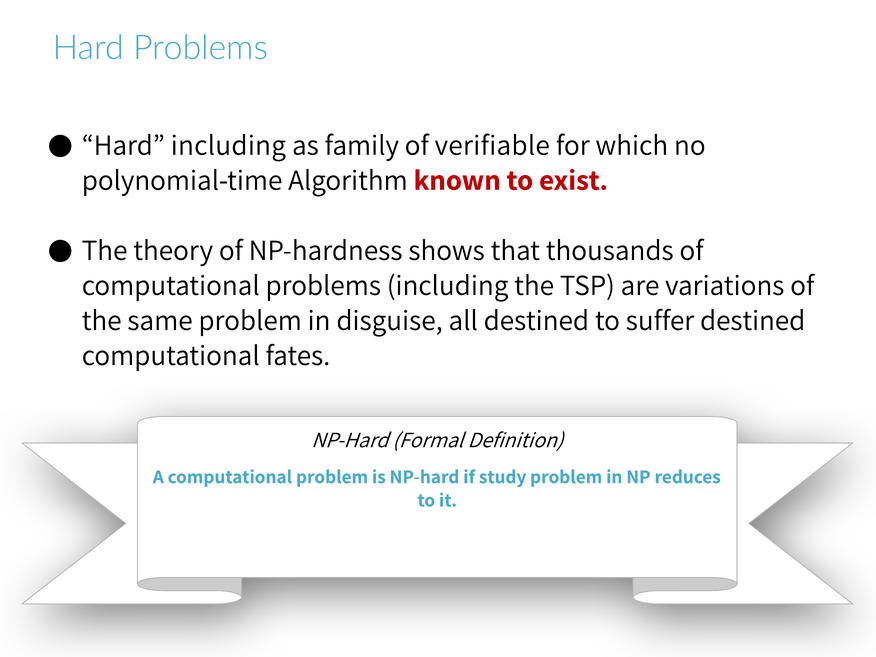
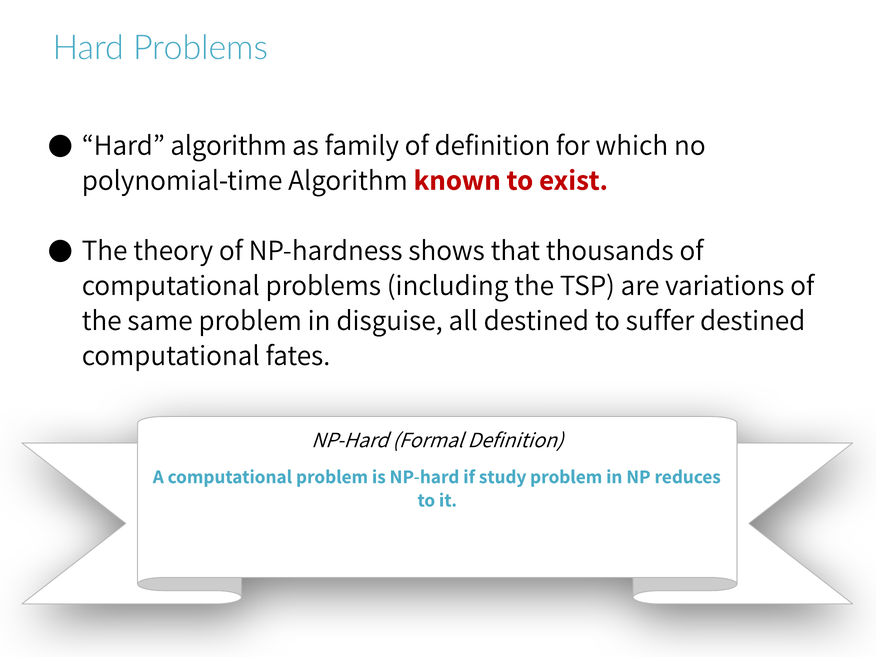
Hard including: including -> algorithm (229, 145)
of verifiable: verifiable -> definition (492, 145)
